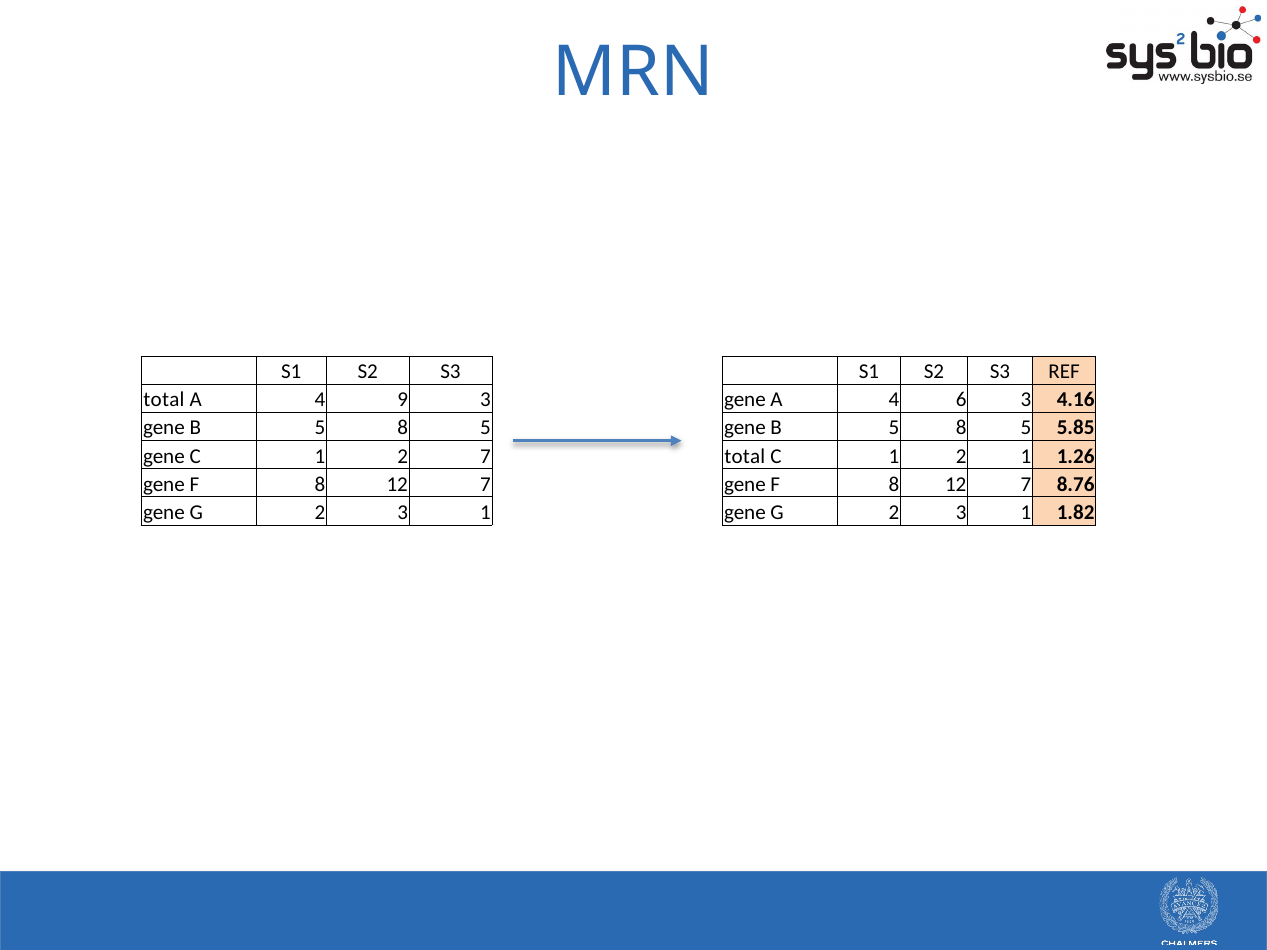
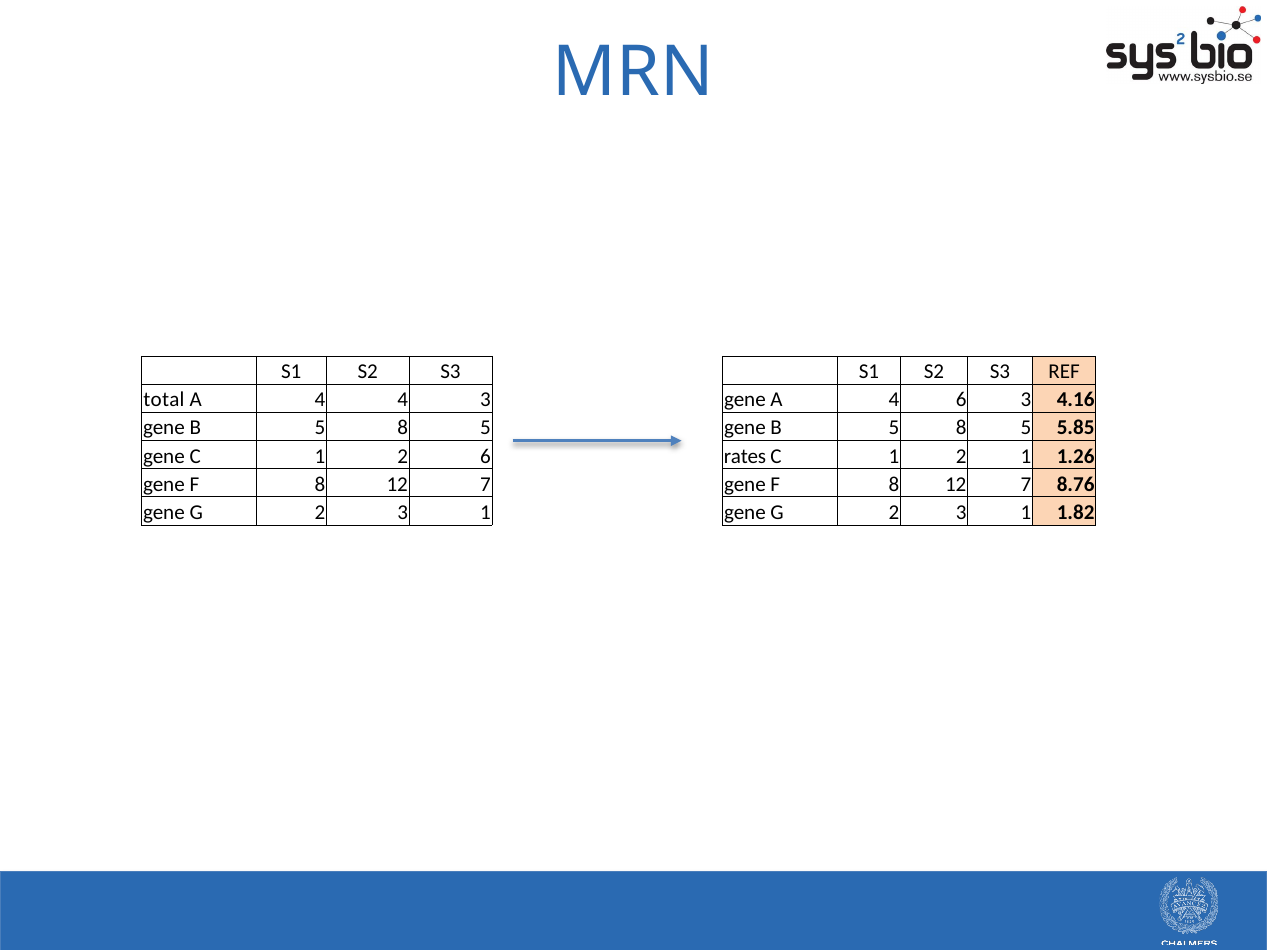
4 9: 9 -> 4 (403, 400)
2 7: 7 -> 6 (485, 456)
total: total -> rates (745, 456)
